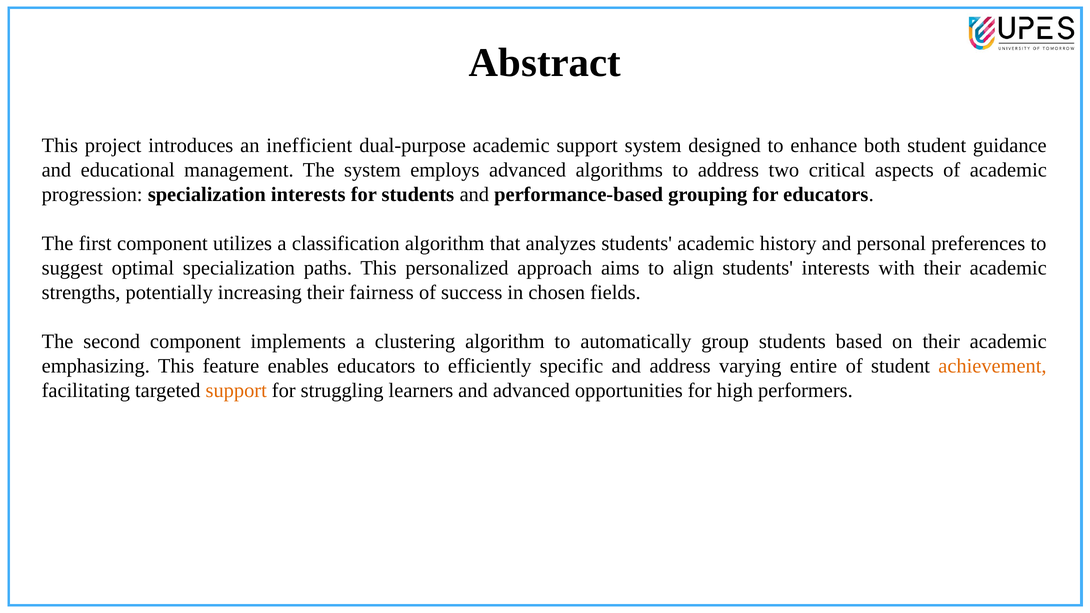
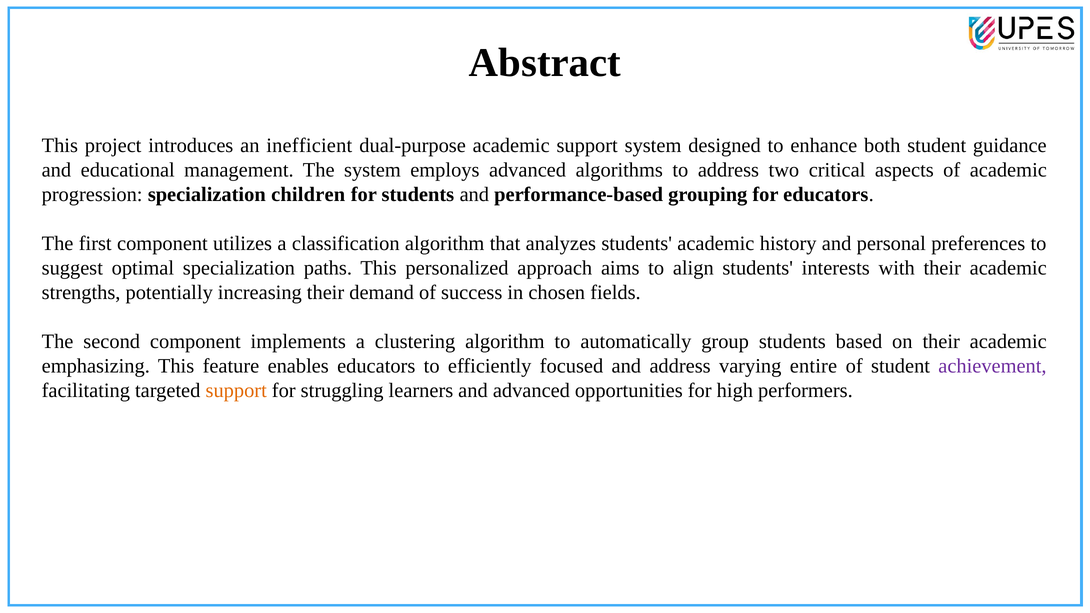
specialization interests: interests -> children (308, 195)
fairness: fairness -> demand (382, 293)
specific: specific -> focused (571, 366)
achievement colour: orange -> purple (992, 366)
